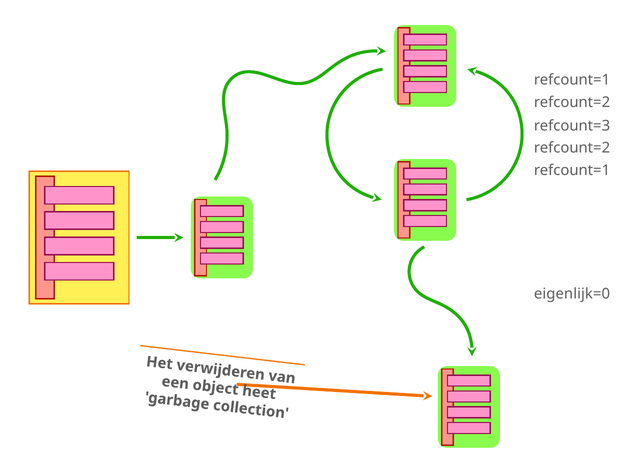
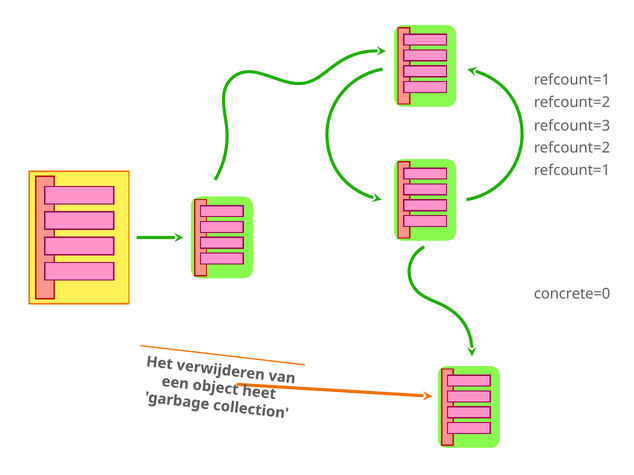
eigenlijk=0: eigenlijk=0 -> concrete=0 (572, 294)
